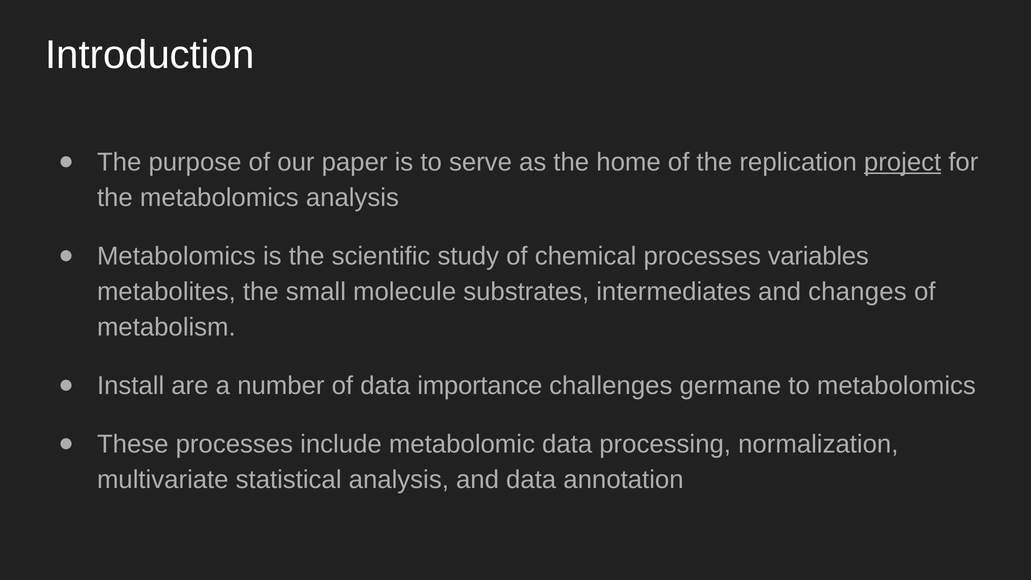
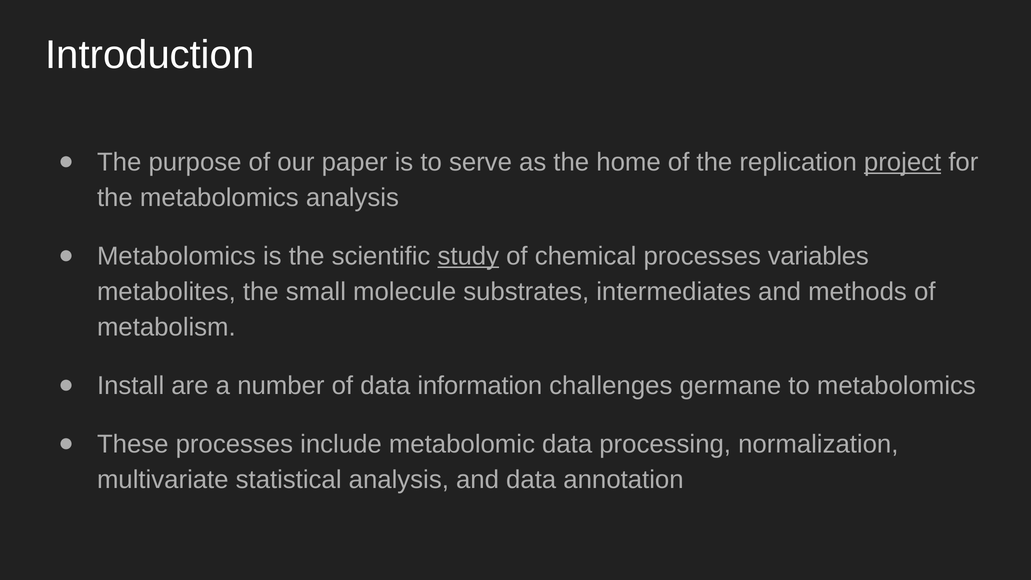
study underline: none -> present (468, 256)
changes: changes -> methods (858, 292)
importance: importance -> information (480, 386)
